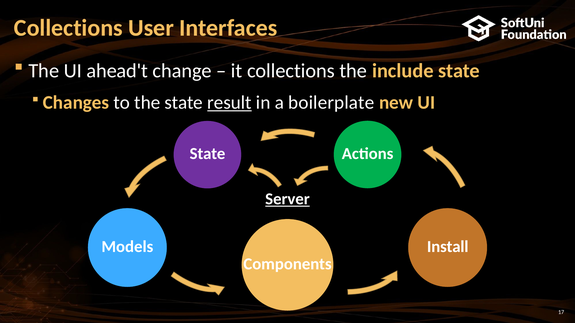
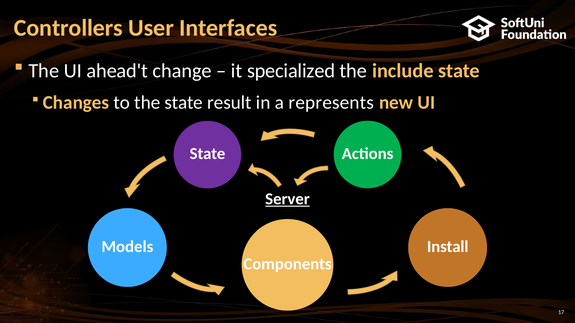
Collections: Collections -> Controllers (68, 28)
it collections: collections -> specialized (291, 71)
result underline: present -> none (229, 103)
boilerplate: boilerplate -> represents (331, 103)
